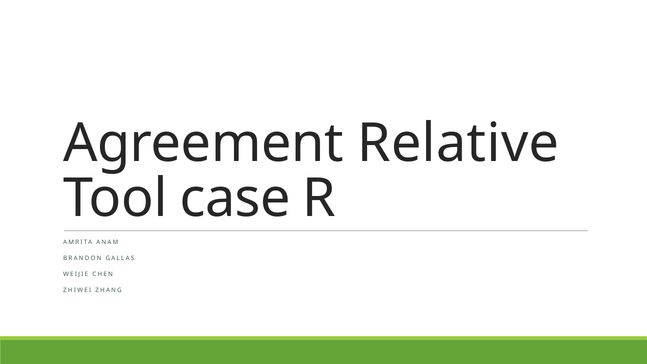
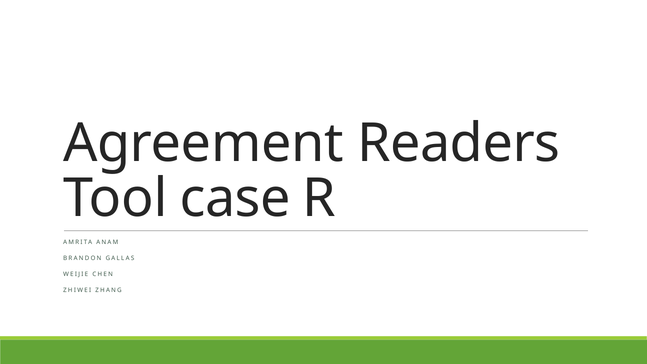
Relative: Relative -> Readers (459, 143)
